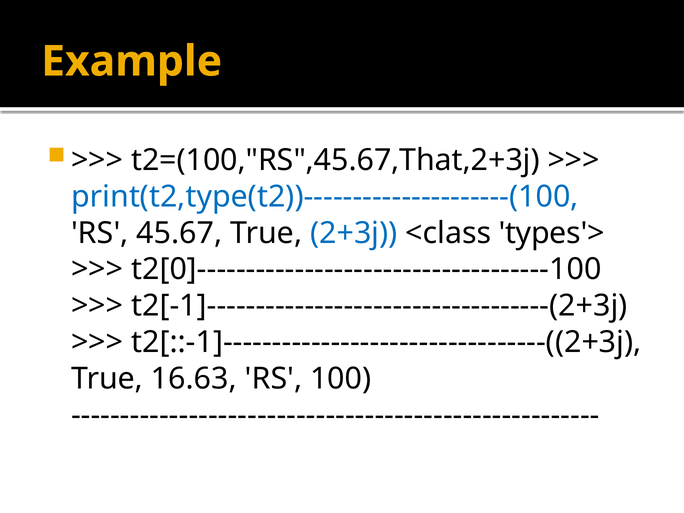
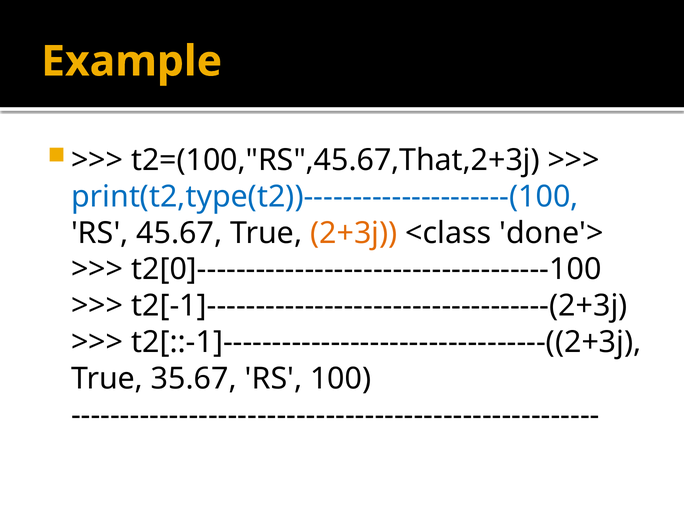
2+3j colour: blue -> orange (354, 233)
types'>: types'> -> done'> (551, 233)
16.63: 16.63 -> 35.67 (194, 379)
